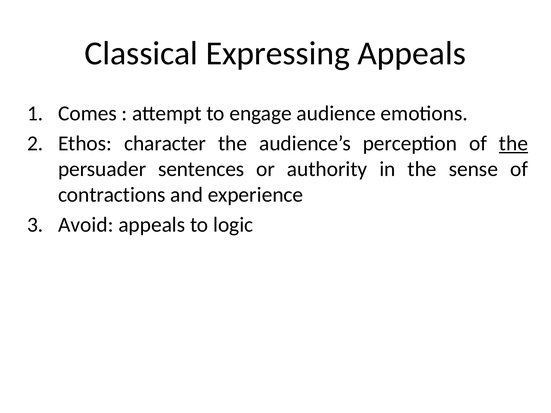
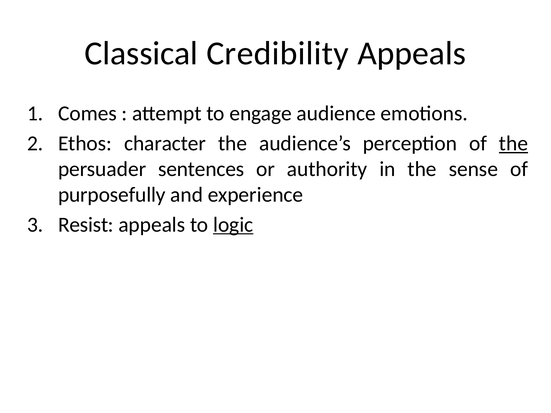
Expressing: Expressing -> Credibility (278, 53)
contractions: contractions -> purposefully (112, 195)
Avoid: Avoid -> Resist (86, 225)
logic underline: none -> present (233, 225)
